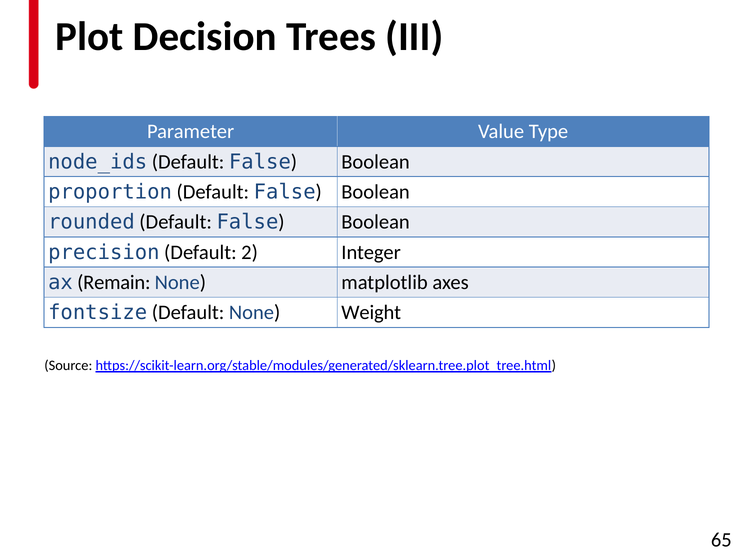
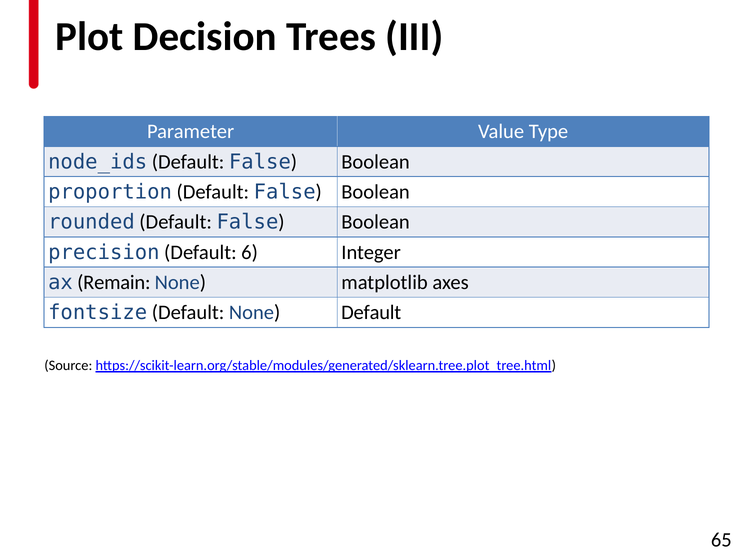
2: 2 -> 6 (250, 252)
None Weight: Weight -> Default (371, 312)
